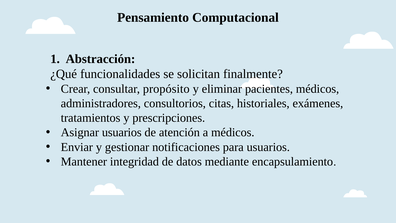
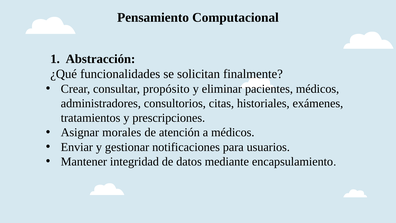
Asignar usuarios: usuarios -> morales (122, 132)
